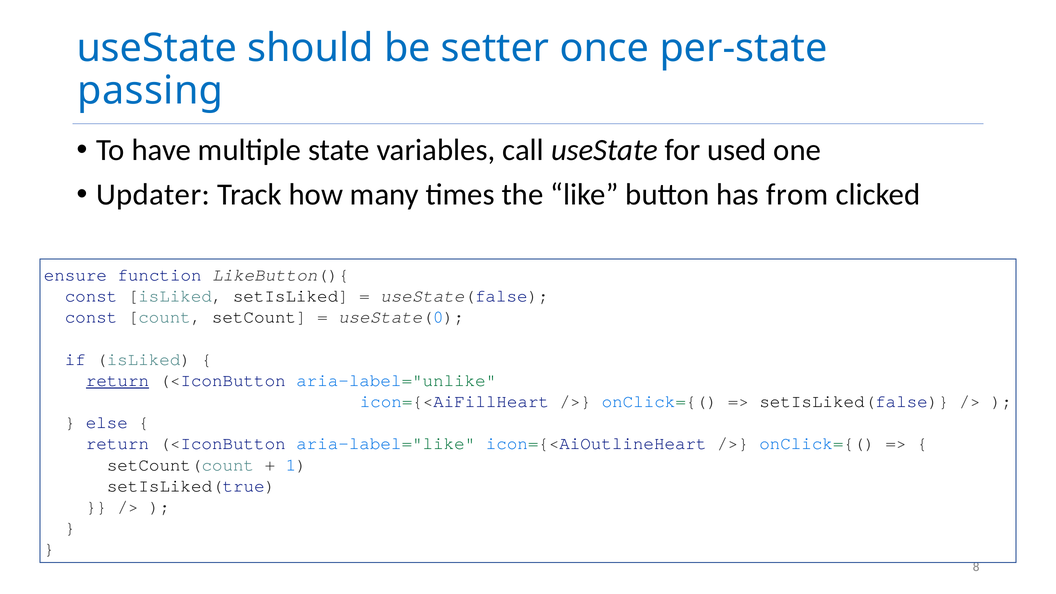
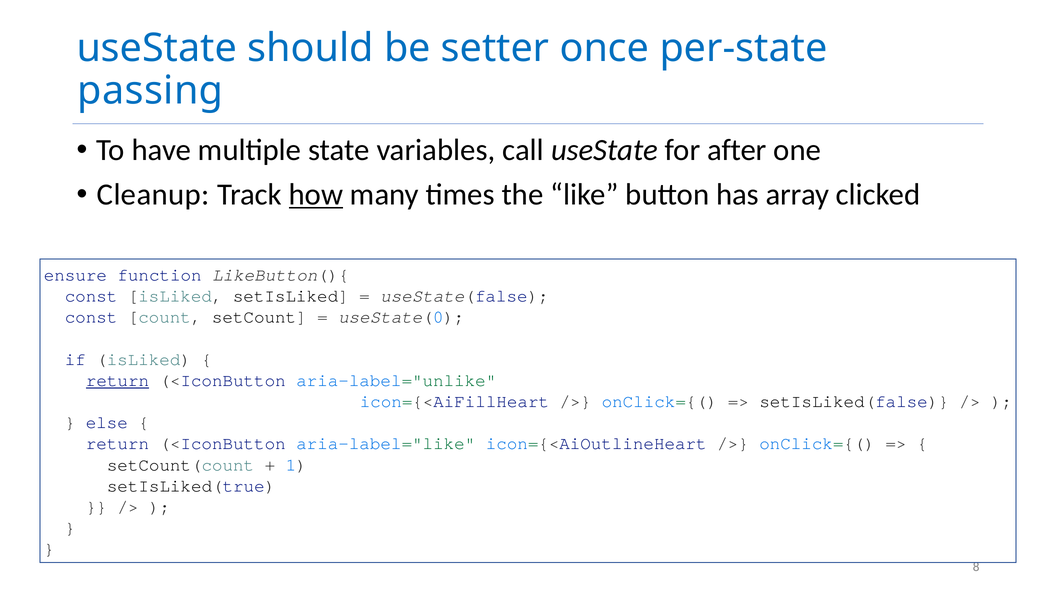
used: used -> after (737, 150)
Updater: Updater -> Cleanup (153, 195)
how underline: none -> present (316, 195)
from: from -> array (798, 195)
